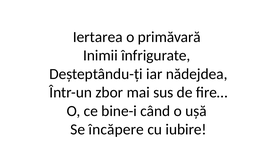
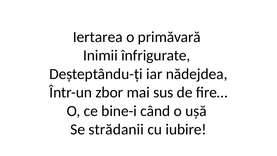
încăpere: încăpere -> strădanii (116, 129)
